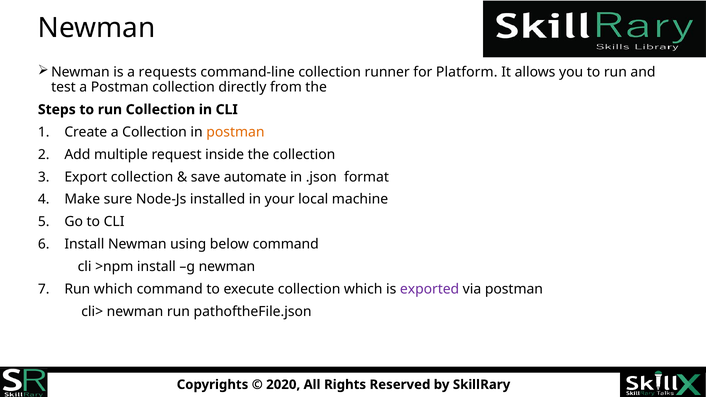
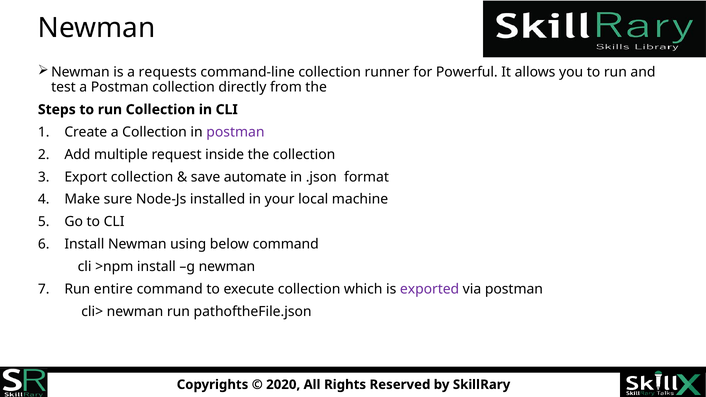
Platform: Platform -> Powerful (467, 72)
postman colour: orange -> purple (235, 132)
Run which: which -> entire (113, 289)
